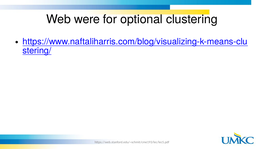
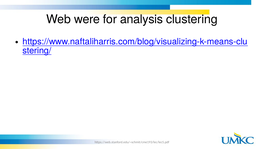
optional: optional -> analysis (142, 19)
